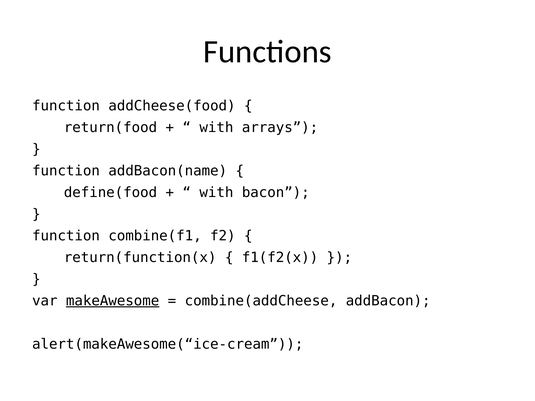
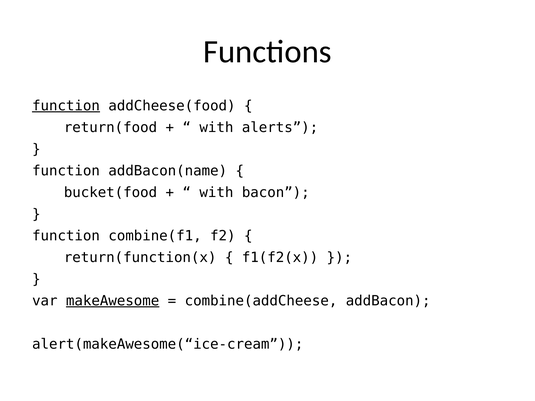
function underline: none -> present (66, 106)
arrays: arrays -> alerts (280, 127)
define(food: define(food -> bucket(food (110, 193)
